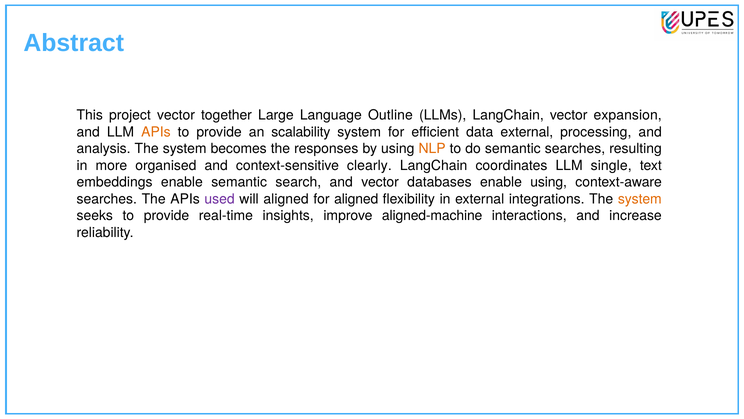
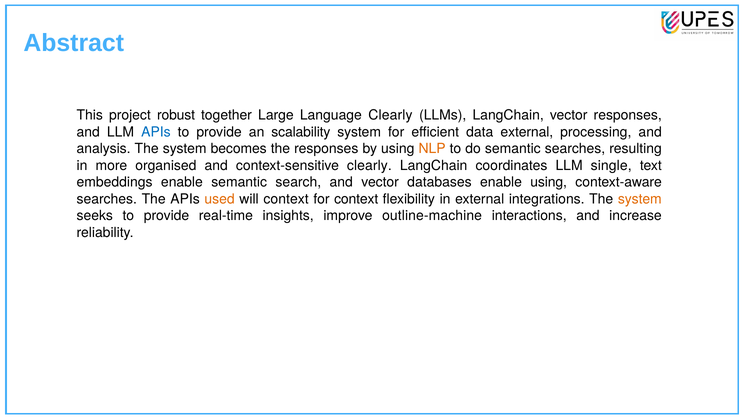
project vector: vector -> robust (176, 115)
Language Outline: Outline -> Clearly (390, 115)
vector expansion: expansion -> responses (628, 115)
APIs colour: orange -> blue (156, 132)
used colour: purple -> orange (220, 199)
will aligned: aligned -> context (286, 199)
for aligned: aligned -> context (356, 199)
aligned-machine: aligned-machine -> outline-machine (432, 215)
